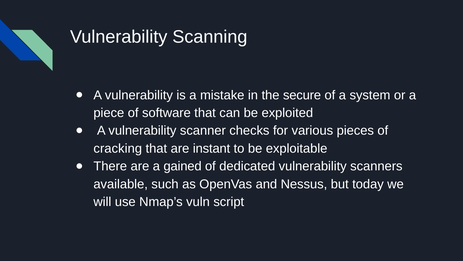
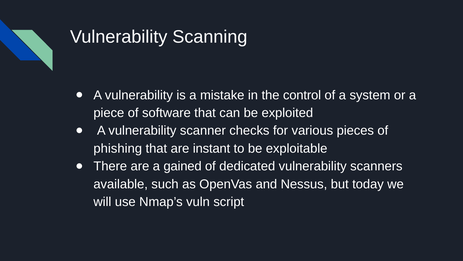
secure: secure -> control (302, 95)
cracking: cracking -> phishing (118, 148)
